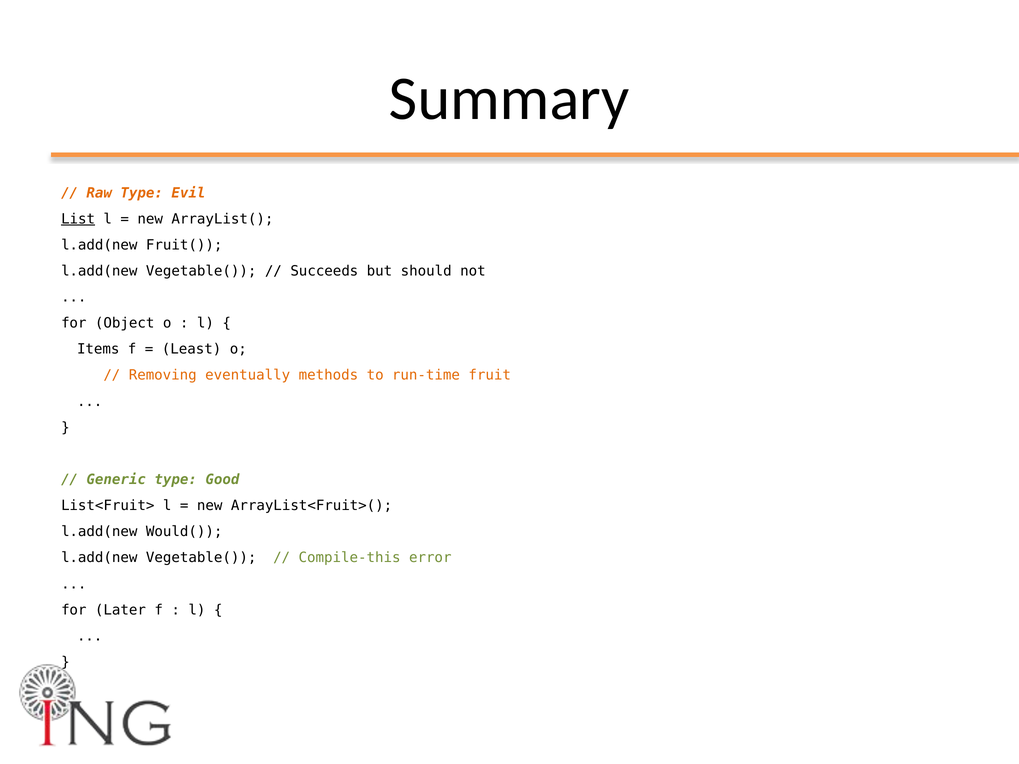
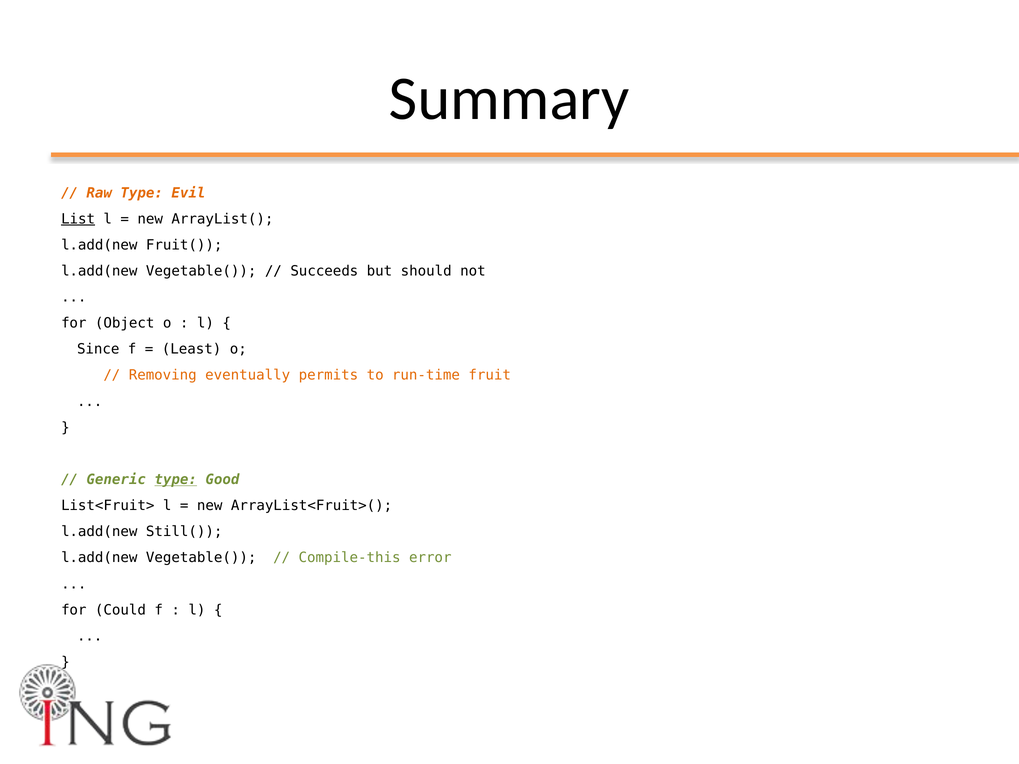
Items: Items -> Since (98, 349)
methods: methods -> permits (328, 375)
type underline: none -> present (176, 480)
Would(: Would( -> Still( (184, 532)
Later: Later -> Could (120, 610)
